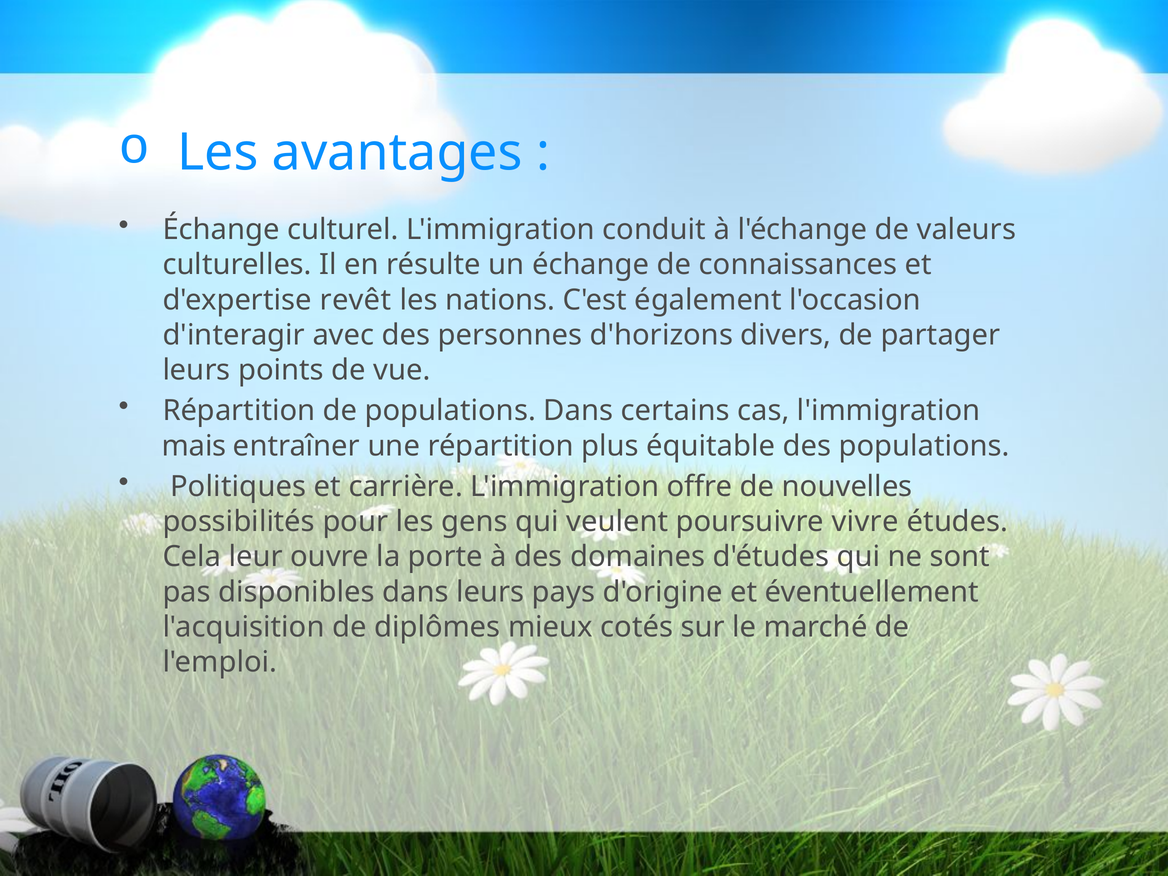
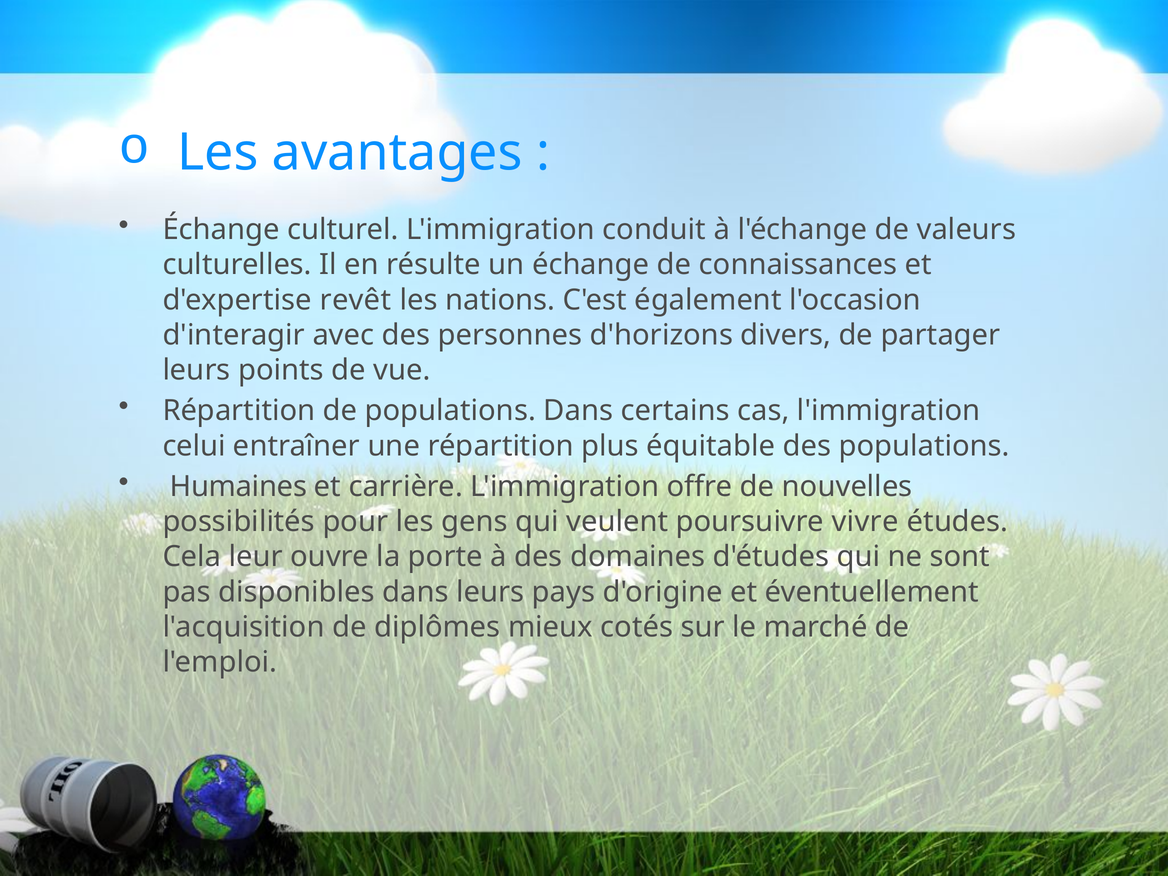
mais: mais -> celui (194, 446)
Politiques: Politiques -> Humaines (238, 487)
